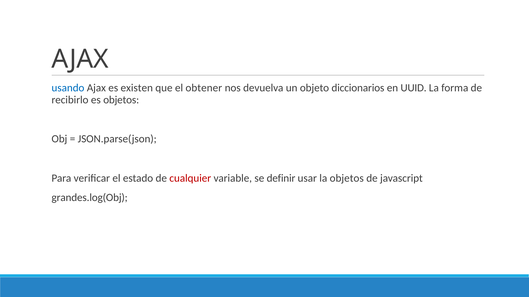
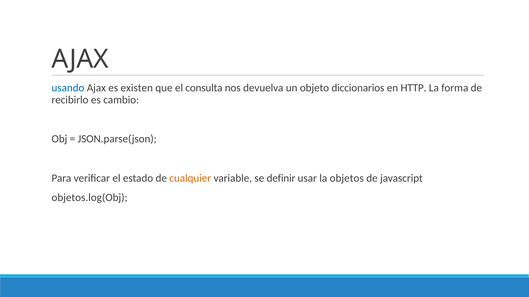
obtener: obtener -> consulta (204, 88)
UUID: UUID -> HTTP (414, 88)
es objetos: objetos -> cambio (121, 100)
cualquier colour: red -> orange (190, 178)
grandes.log(Obj: grandes.log(Obj -> objetos.log(Obj (90, 198)
